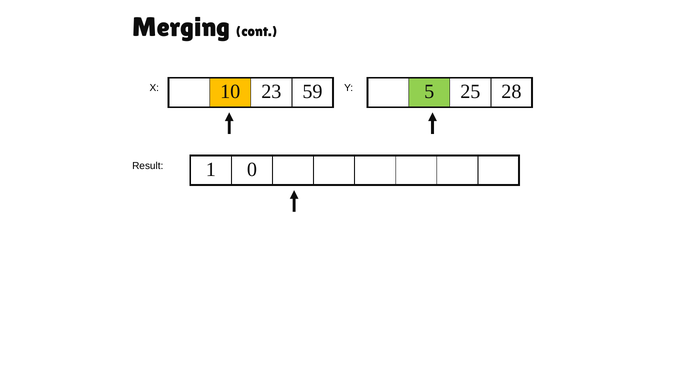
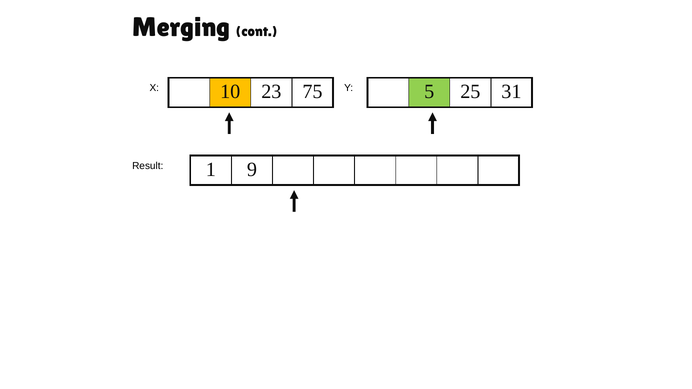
59: 59 -> 75 (312, 92)
28: 28 -> 31 (511, 92)
0: 0 -> 9 (252, 170)
